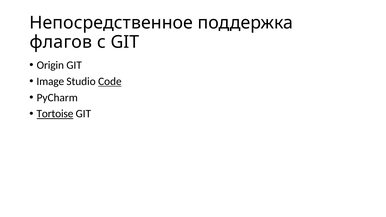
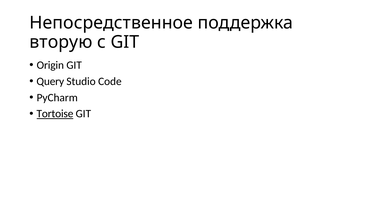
флагов: флагов -> вторую (61, 42)
Image: Image -> Query (50, 81)
Code underline: present -> none (110, 81)
